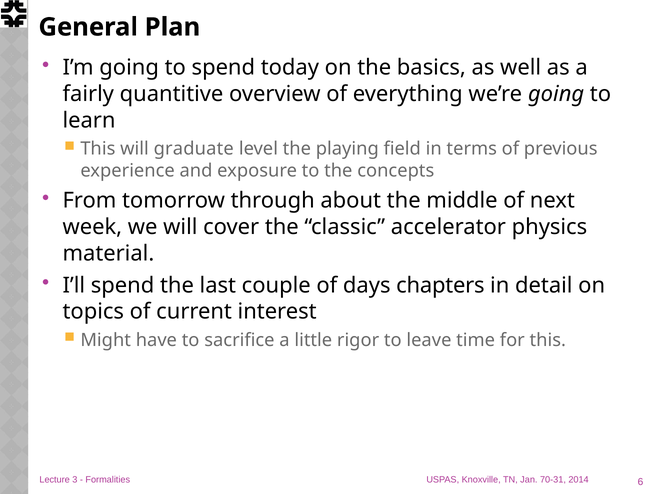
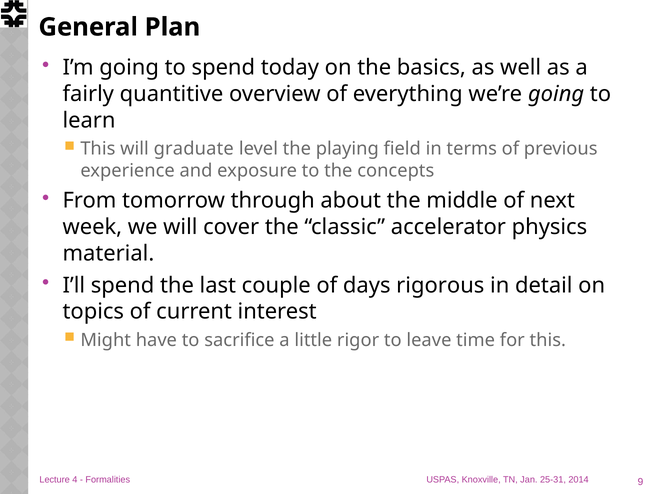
chapters: chapters -> rigorous (440, 285)
3: 3 -> 4 (75, 480)
70-31: 70-31 -> 25-31 (553, 480)
6: 6 -> 9 (641, 482)
